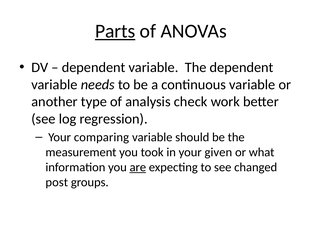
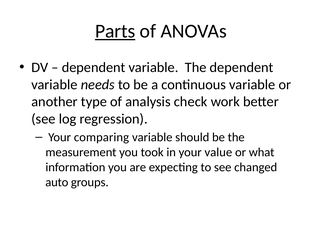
given: given -> value (218, 153)
are underline: present -> none (138, 168)
post: post -> auto (57, 183)
